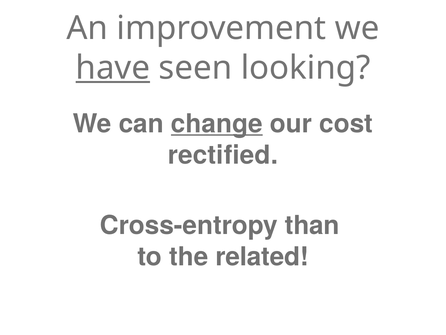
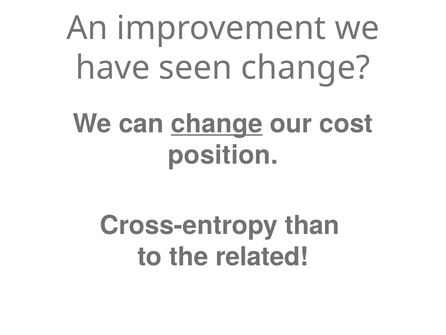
have underline: present -> none (113, 68)
seen looking: looking -> change (306, 68)
rectified: rectified -> position (223, 155)
